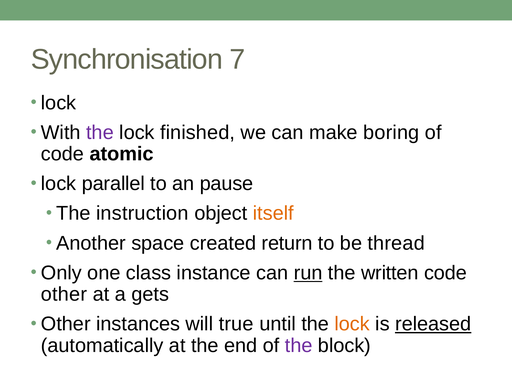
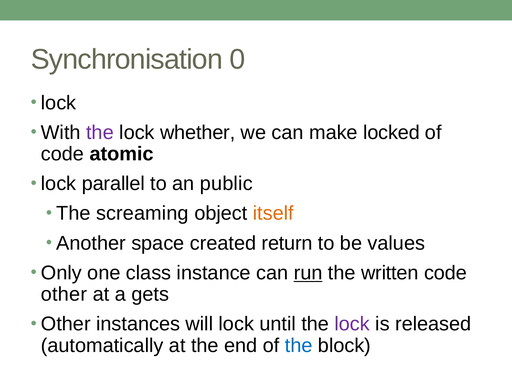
7: 7 -> 0 (237, 60)
finished: finished -> whether (198, 132)
boring: boring -> locked (391, 132)
pause: pause -> public (226, 184)
instruction: instruction -> screaming (142, 213)
thread: thread -> values (396, 243)
will true: true -> lock (236, 324)
lock colour: orange -> purple (352, 324)
released underline: present -> none (433, 324)
the colour: purple -> blue (299, 346)
